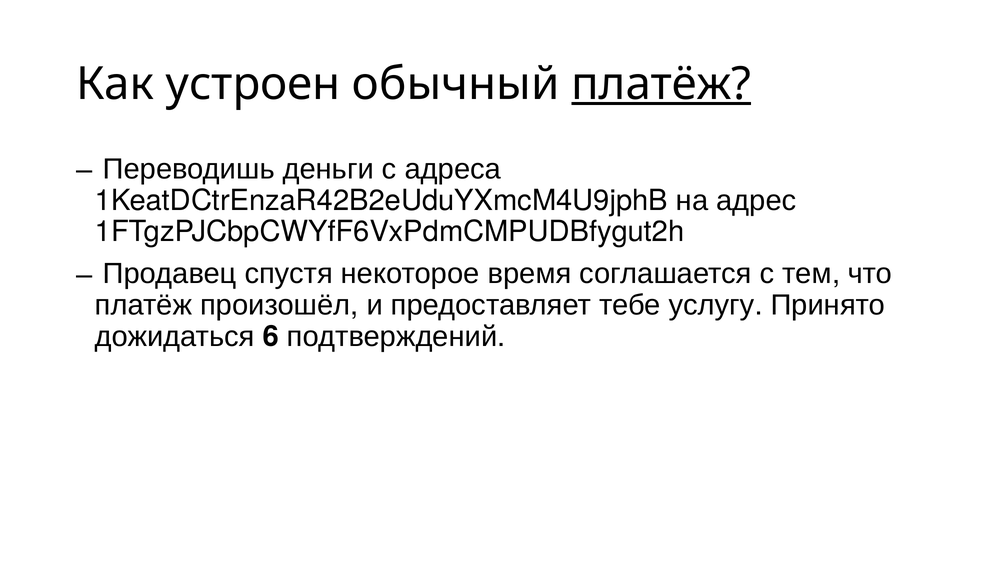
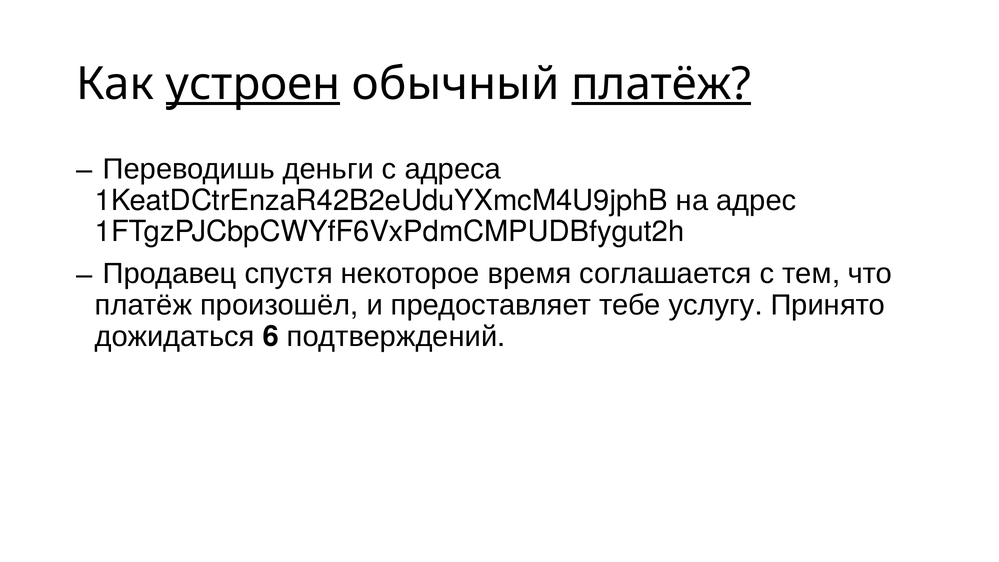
устроен underline: none -> present (253, 84)
